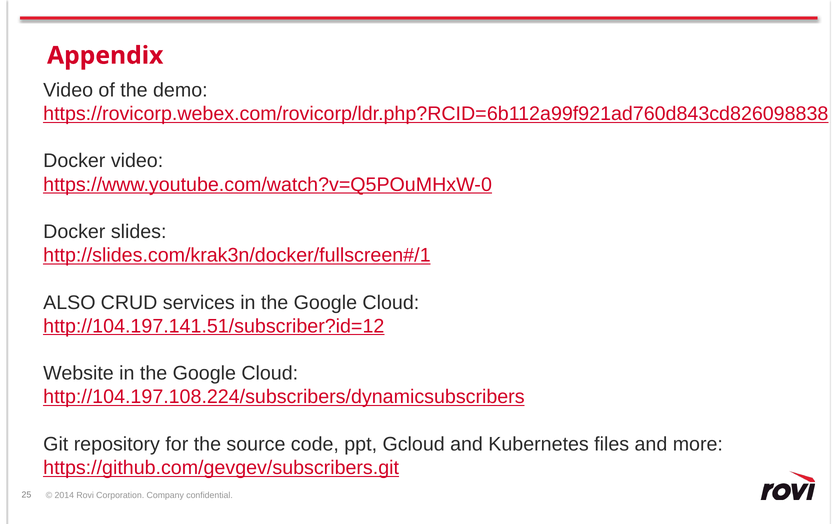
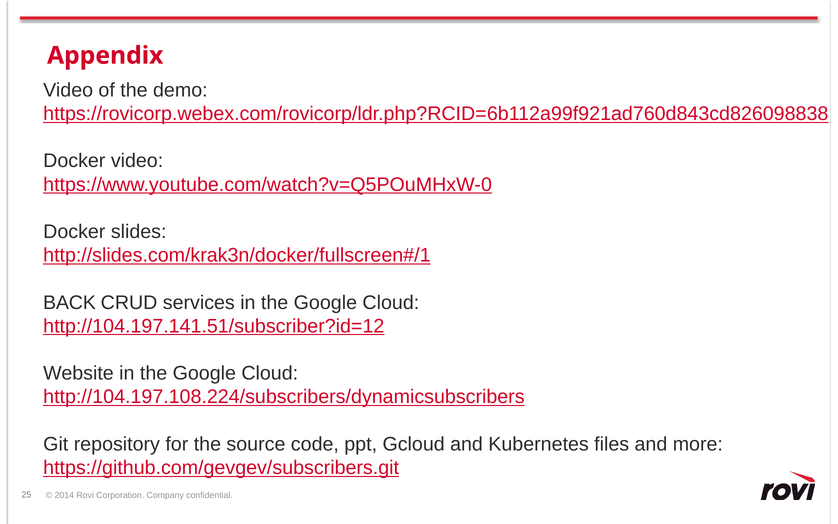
ALSO: ALSO -> BACK (69, 302)
